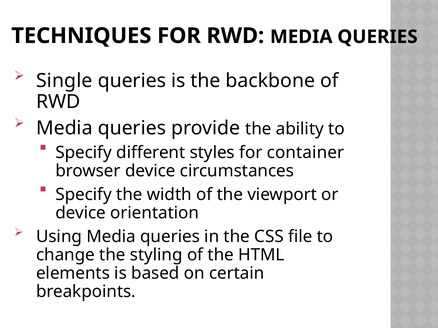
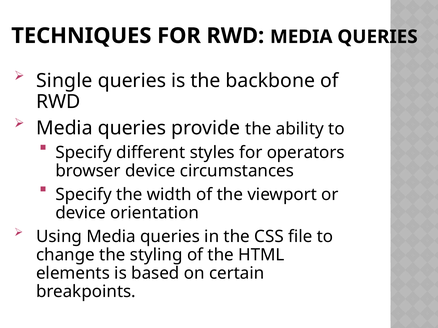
container: container -> operators (306, 153)
